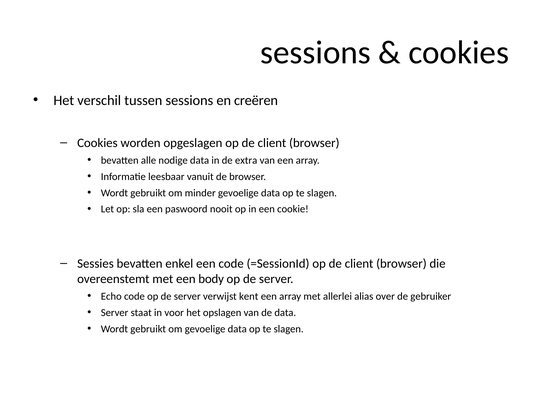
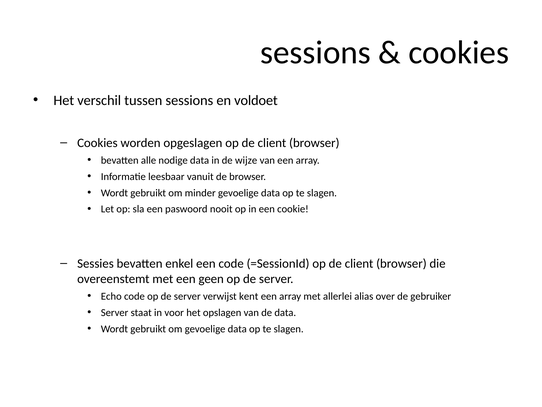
creëren: creëren -> voldoet (256, 100)
extra: extra -> wijze (246, 160)
body: body -> geen (211, 278)
